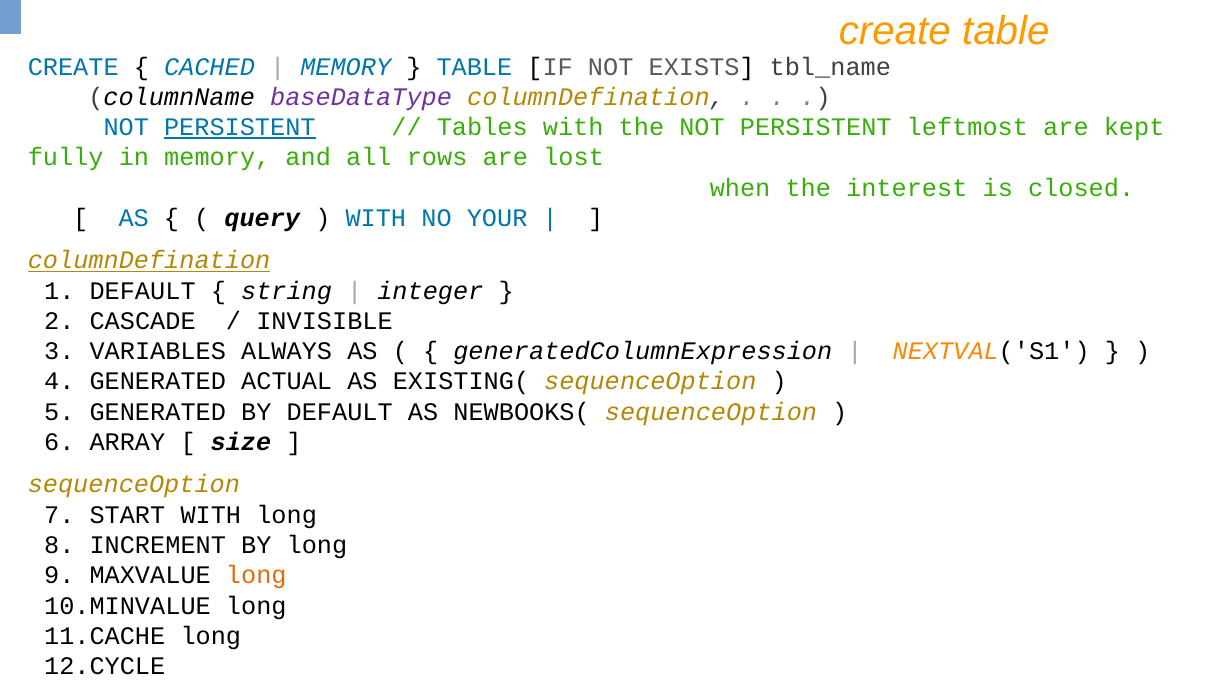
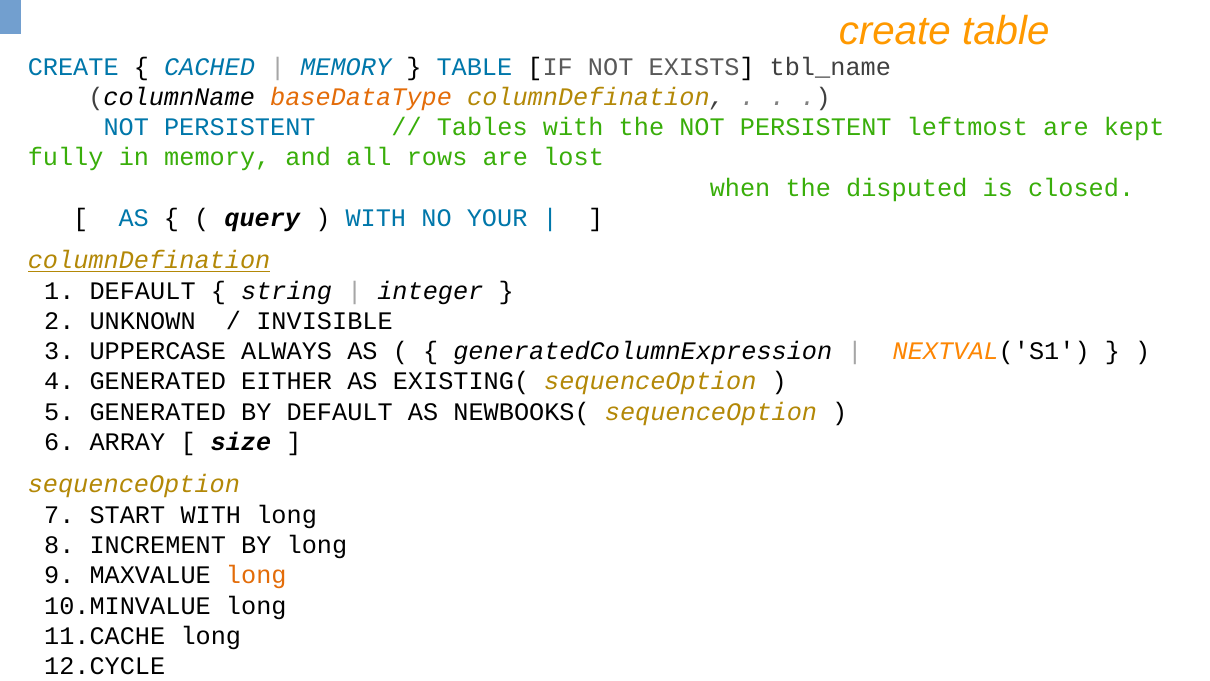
baseDataType colour: purple -> orange (361, 97)
PERSISTENT underline: present -> none (240, 127)
interest: interest -> disputed (907, 188)
CASCADE: CASCADE -> UNKNOWN (143, 321)
VARIABLES: VARIABLES -> UPPERCASE (158, 351)
ACTUAL: ACTUAL -> EITHER (287, 381)
